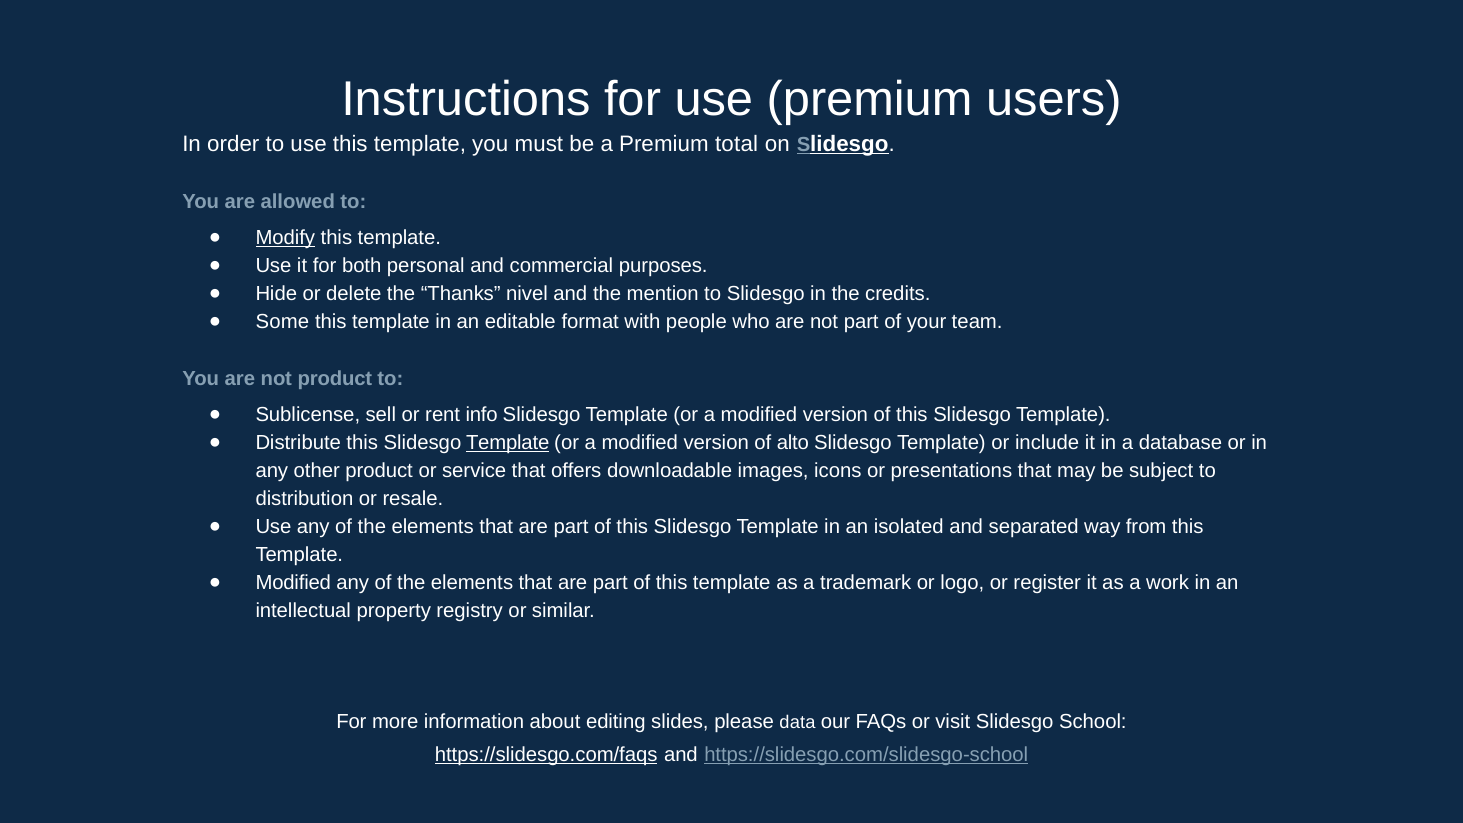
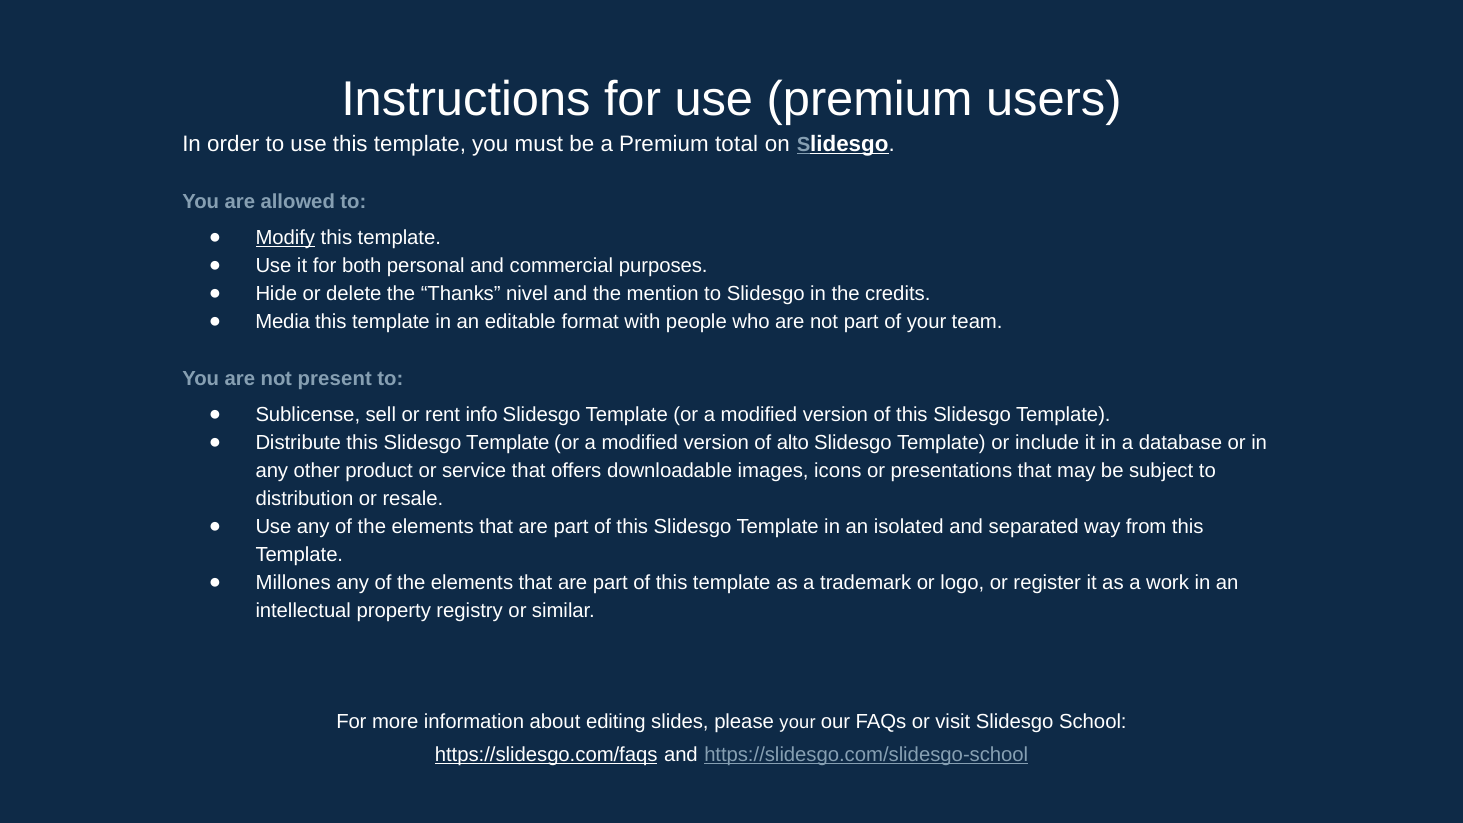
Some: Some -> Media (283, 322)
not product: product -> present (335, 378)
Template underline: present -> none (508, 443)
Modified: Modified -> Millones (293, 583)
please data: data -> your (798, 723)
